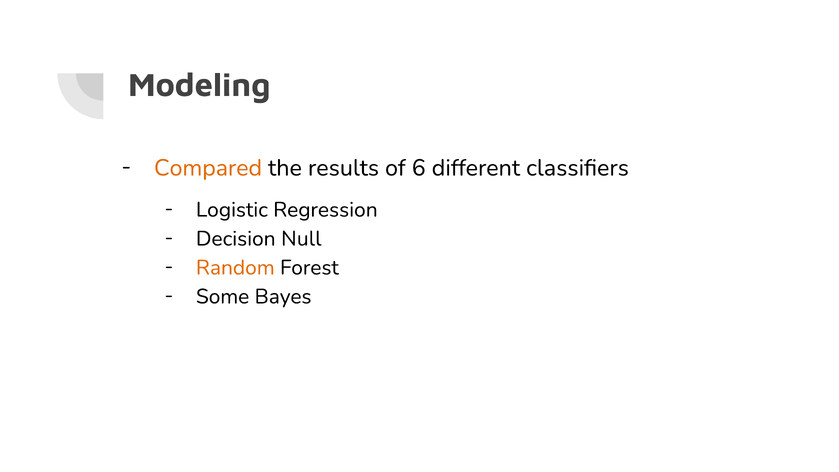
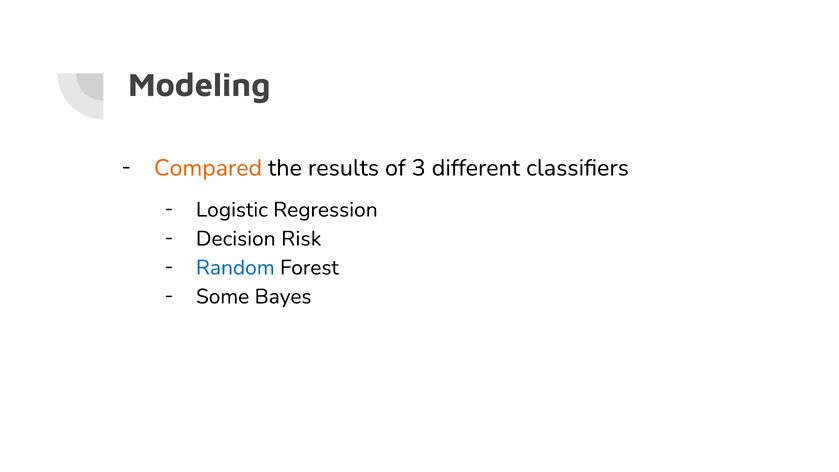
6: 6 -> 3 (419, 168)
Null: Null -> Risk (301, 239)
Random colour: orange -> blue (235, 268)
